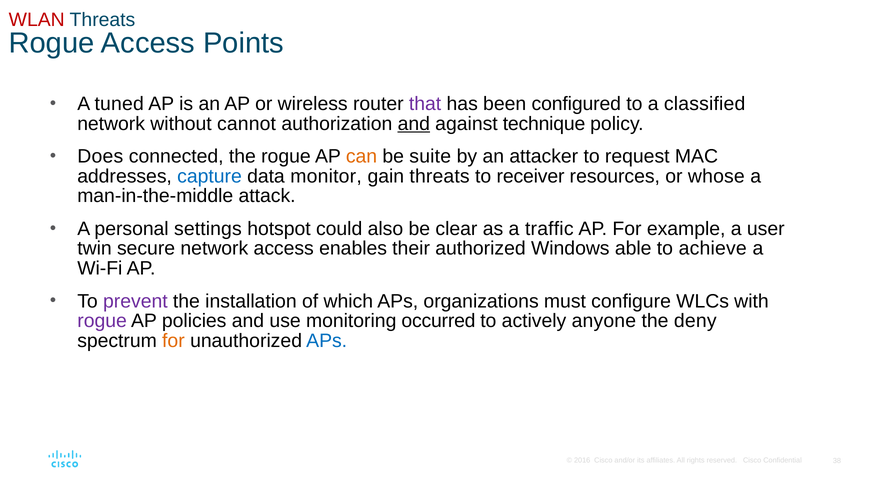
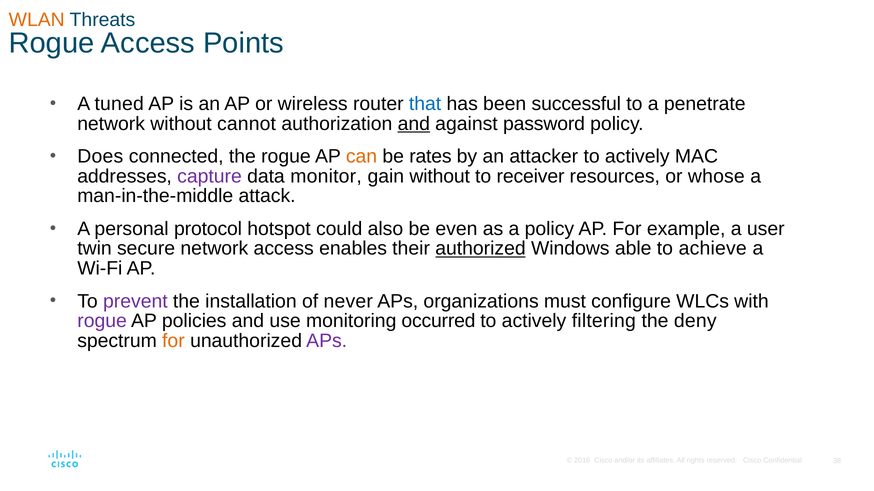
WLAN colour: red -> orange (37, 20)
that colour: purple -> blue (425, 104)
configured: configured -> successful (576, 104)
classified: classified -> penetrate (705, 104)
technique: technique -> password (544, 124)
suite: suite -> rates (430, 157)
attacker to request: request -> actively (637, 157)
capture colour: blue -> purple (210, 176)
gain threats: threats -> without (440, 176)
settings: settings -> protocol (208, 229)
clear: clear -> even (456, 229)
a traffic: traffic -> policy (549, 229)
authorized underline: none -> present (481, 249)
which: which -> never (348, 302)
anyone: anyone -> filtering (604, 321)
APs colour: blue -> purple (327, 341)
